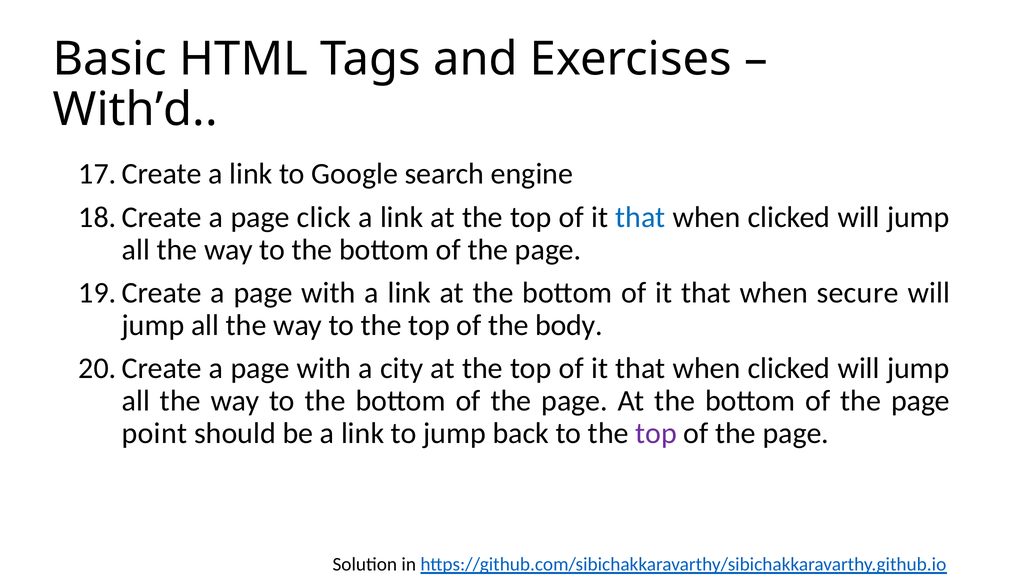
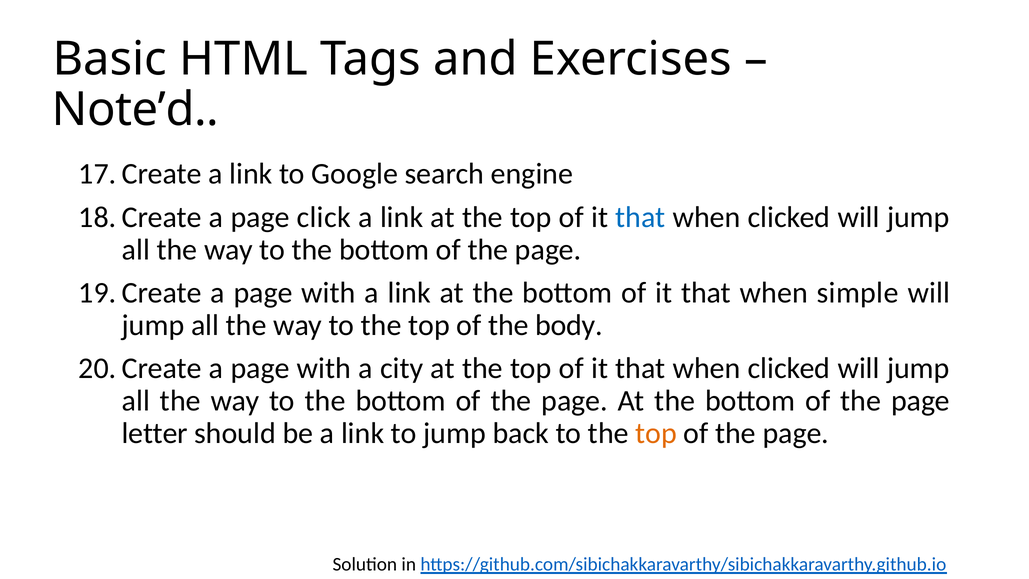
With’d: With’d -> Note’d (135, 110)
secure: secure -> simple (858, 293)
point: point -> letter (155, 433)
top colour: purple -> orange (656, 433)
